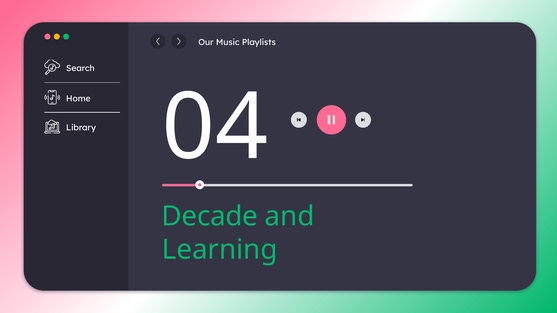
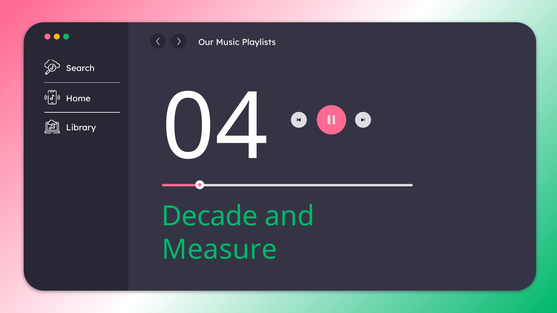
Learning: Learning -> Measure (220, 250)
